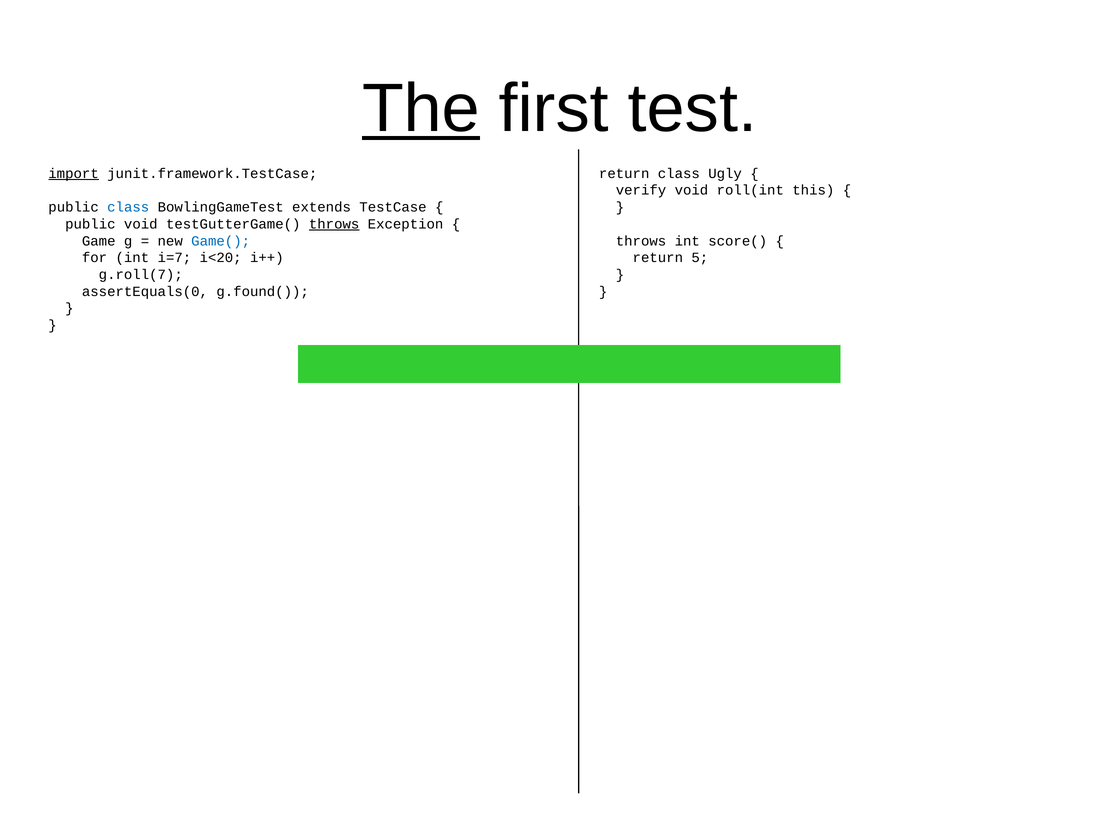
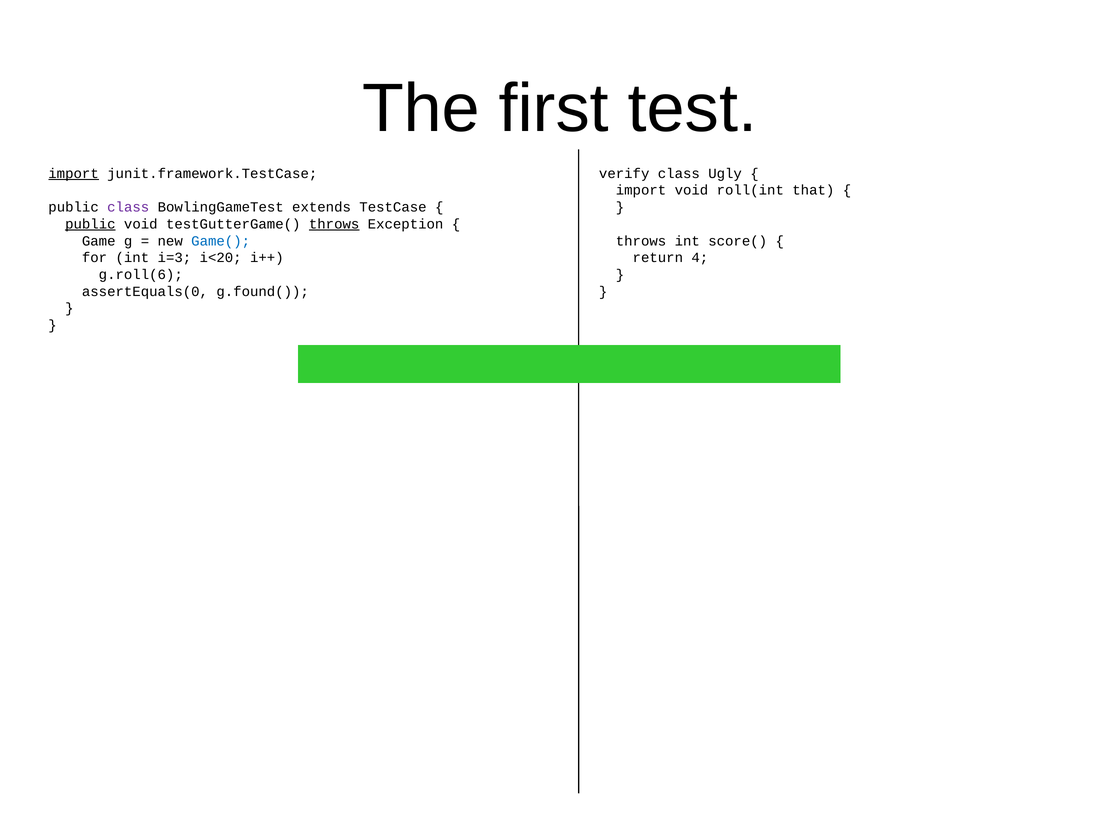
The underline: present -> none (421, 108)
return: return -> verify (624, 174)
verify: verify -> import (641, 190)
this: this -> that (813, 190)
class colour: blue -> purple (128, 207)
public underline: none -> present (90, 224)
i=7: i=7 -> i=3 (174, 258)
5: 5 -> 4 (700, 258)
g.roll(7: g.roll(7 -> g.roll(6 (141, 275)
